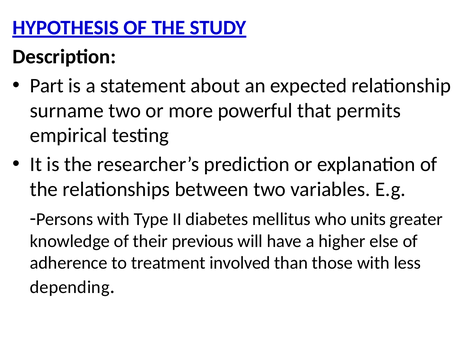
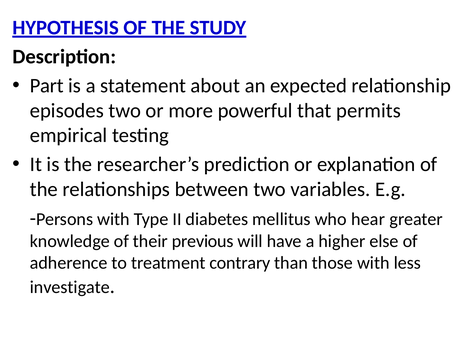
surname: surname -> episodes (67, 111)
units: units -> hear (368, 219)
involved: involved -> contrary (240, 263)
depending: depending -> investigate (70, 287)
